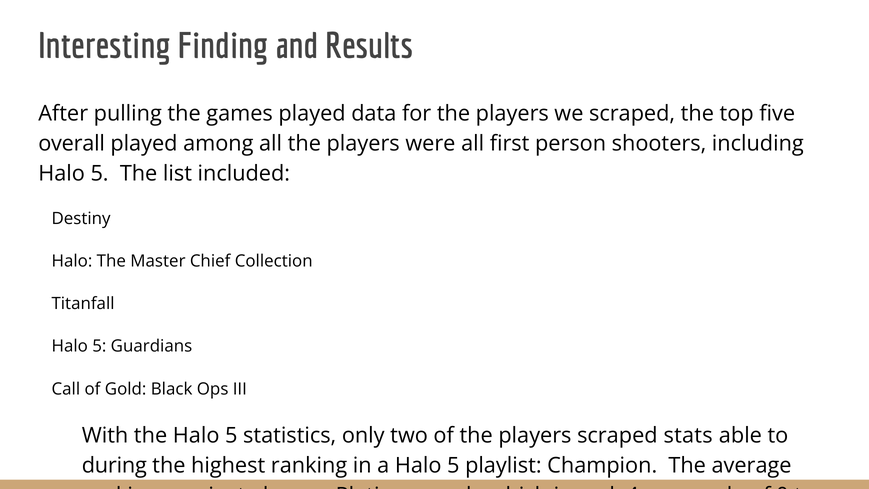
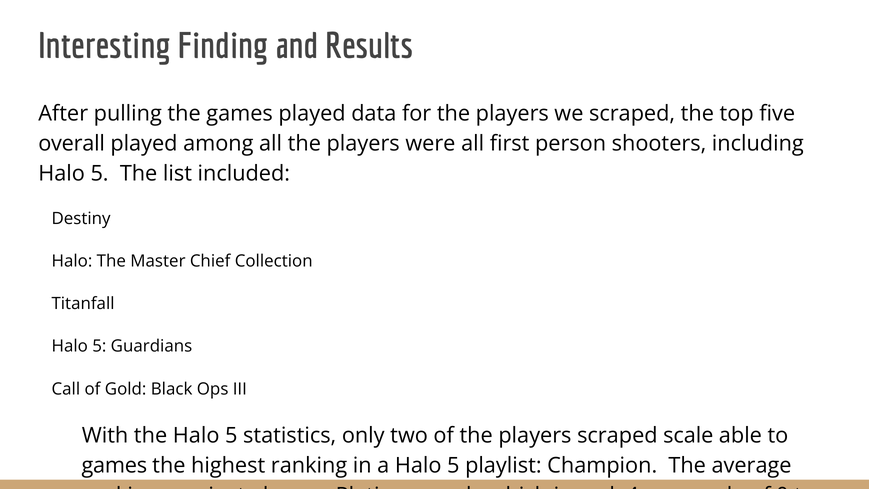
scraped stats: stats -> scale (688, 436)
during: during -> games (114, 465)
